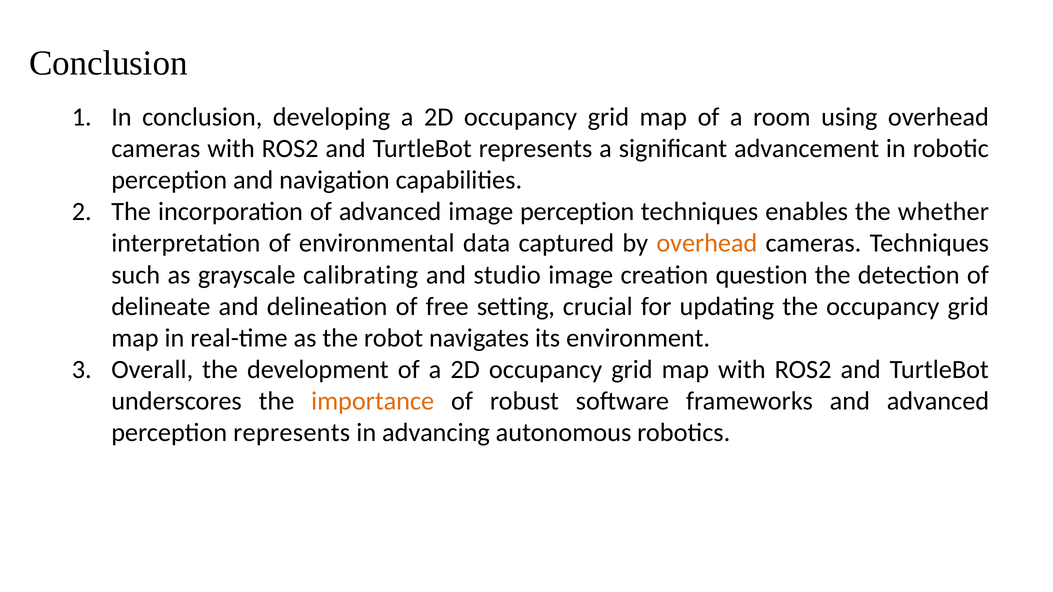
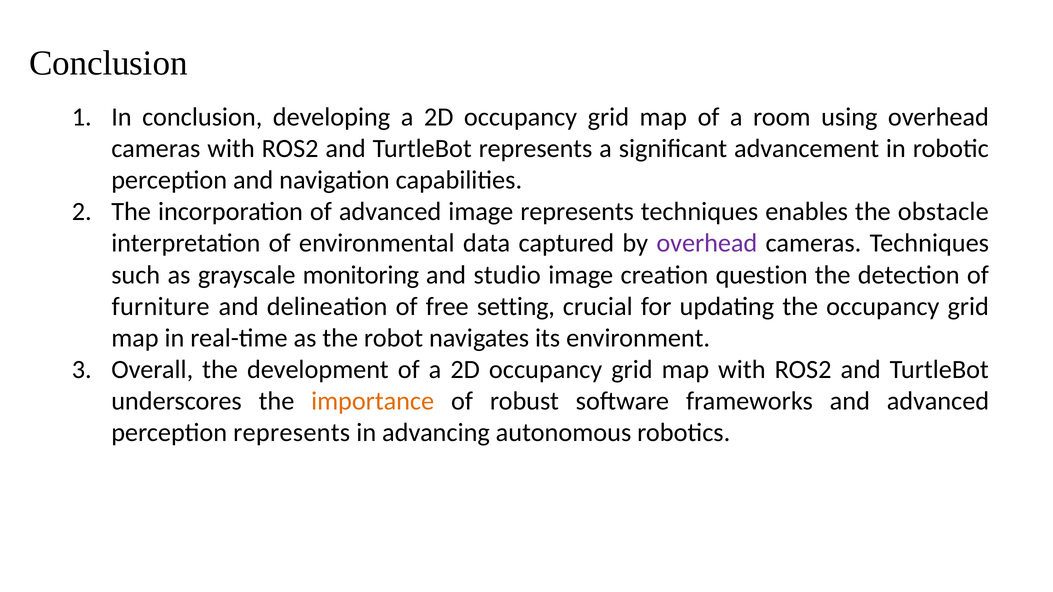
image perception: perception -> represents (577, 212)
whether: whether -> obstacle (943, 212)
overhead colour: orange -> purple (707, 243)
calibrating: calibrating -> monitoring (361, 275)
delineate: delineate -> furniture (161, 307)
